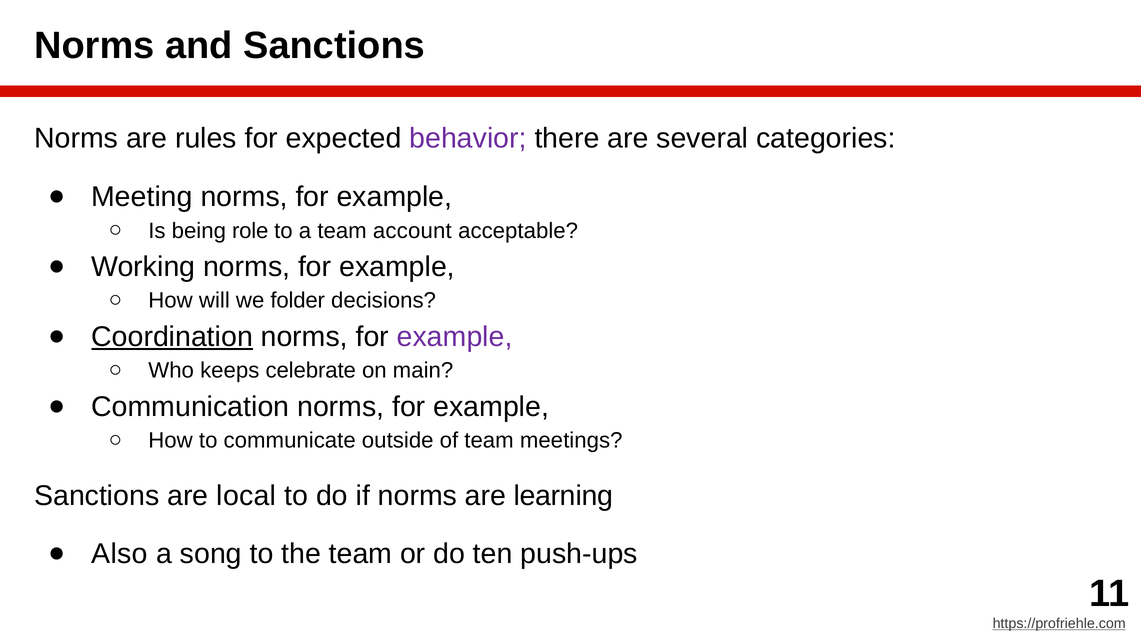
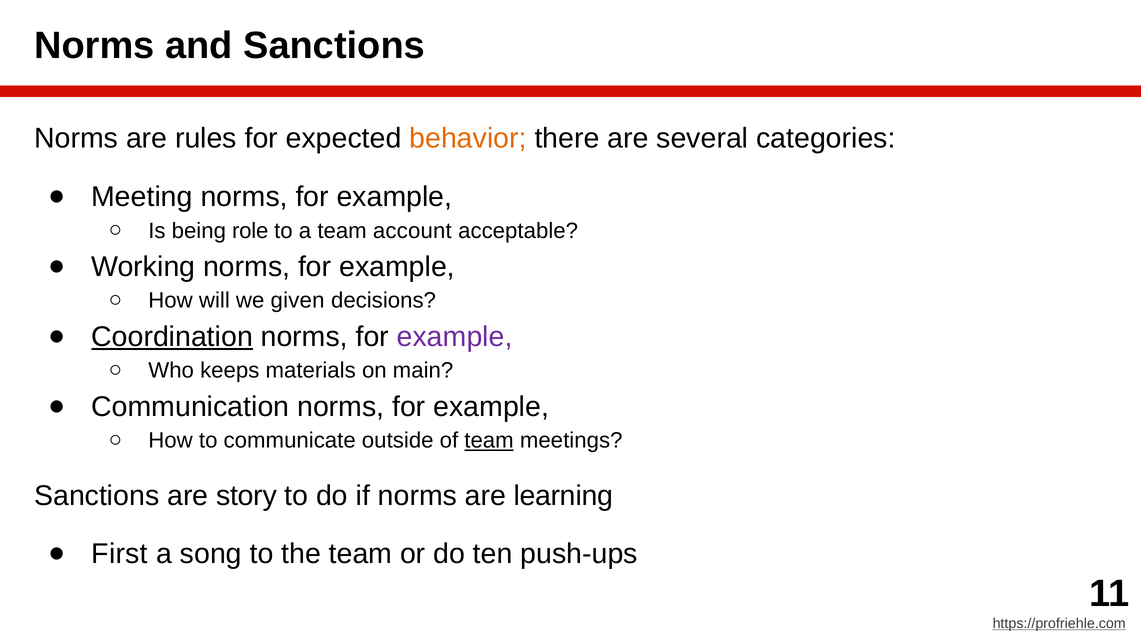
behavior colour: purple -> orange (468, 138)
folder: folder -> given (298, 301)
celebrate: celebrate -> materials (311, 371)
team underline: none -> present (489, 440)
local: local -> story (247, 495)
Also: Also -> First (120, 554)
